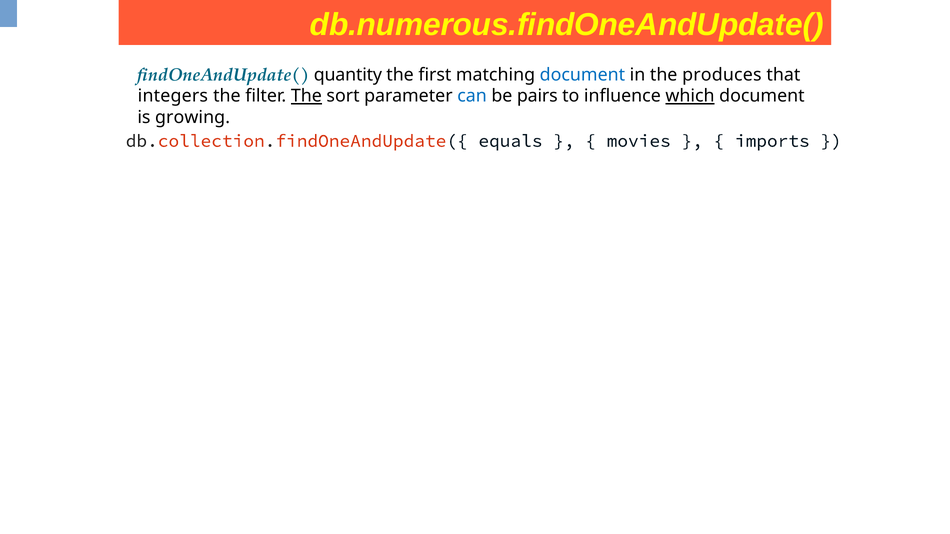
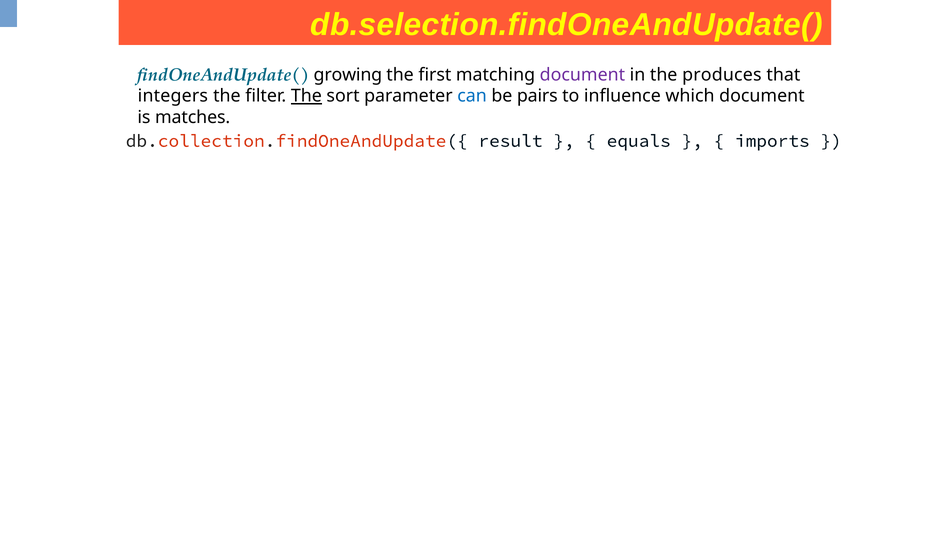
db.numerous.findOneAndUpdate(: db.numerous.findOneAndUpdate( -> db.selection.findOneAndUpdate( (567, 25)
quantity: quantity -> growing (348, 75)
document colour: blue -> purple (582, 75)
which underline: present -> none (690, 96)
growing: growing -> matches (193, 118)
equals: equals -> result (510, 141)
movies: movies -> equals (639, 141)
